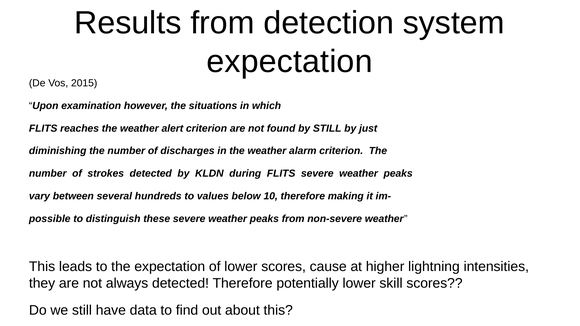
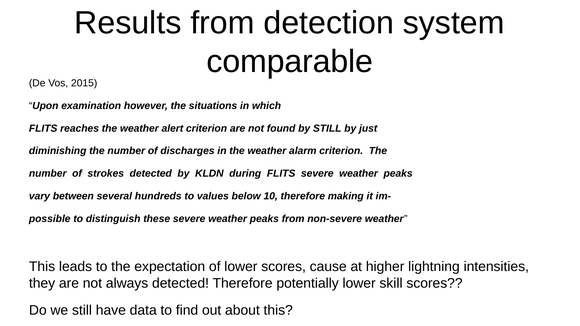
expectation: expectation -> comparable (290, 62)
